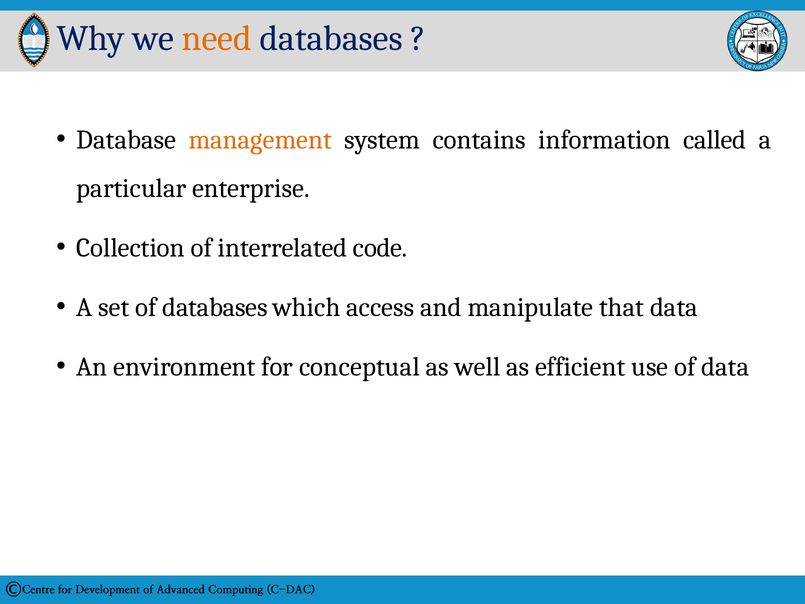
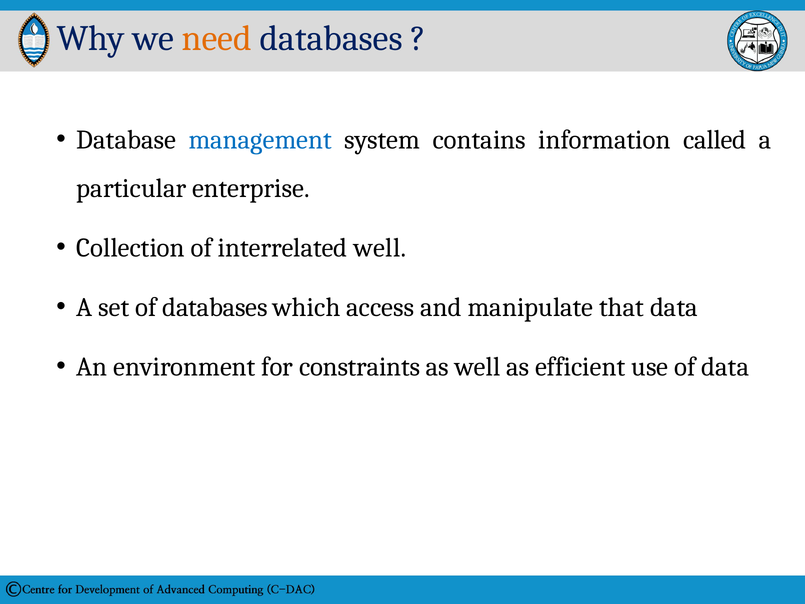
management colour: orange -> blue (260, 140)
interrelated code: code -> well (380, 248)
conceptual: conceptual -> constraints (360, 367)
